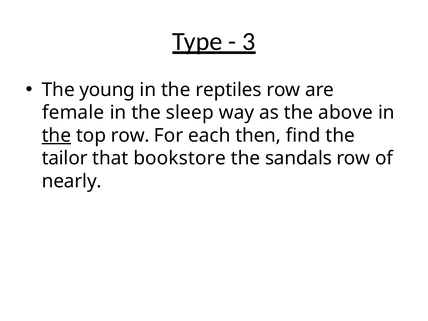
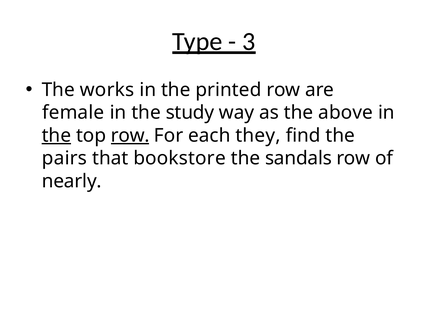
young: young -> works (107, 90)
reptiles: reptiles -> printed (228, 90)
sleep: sleep -> study (190, 113)
row underline: none -> present (130, 135)
then: then -> they (258, 135)
tailor: tailor -> pairs (64, 158)
